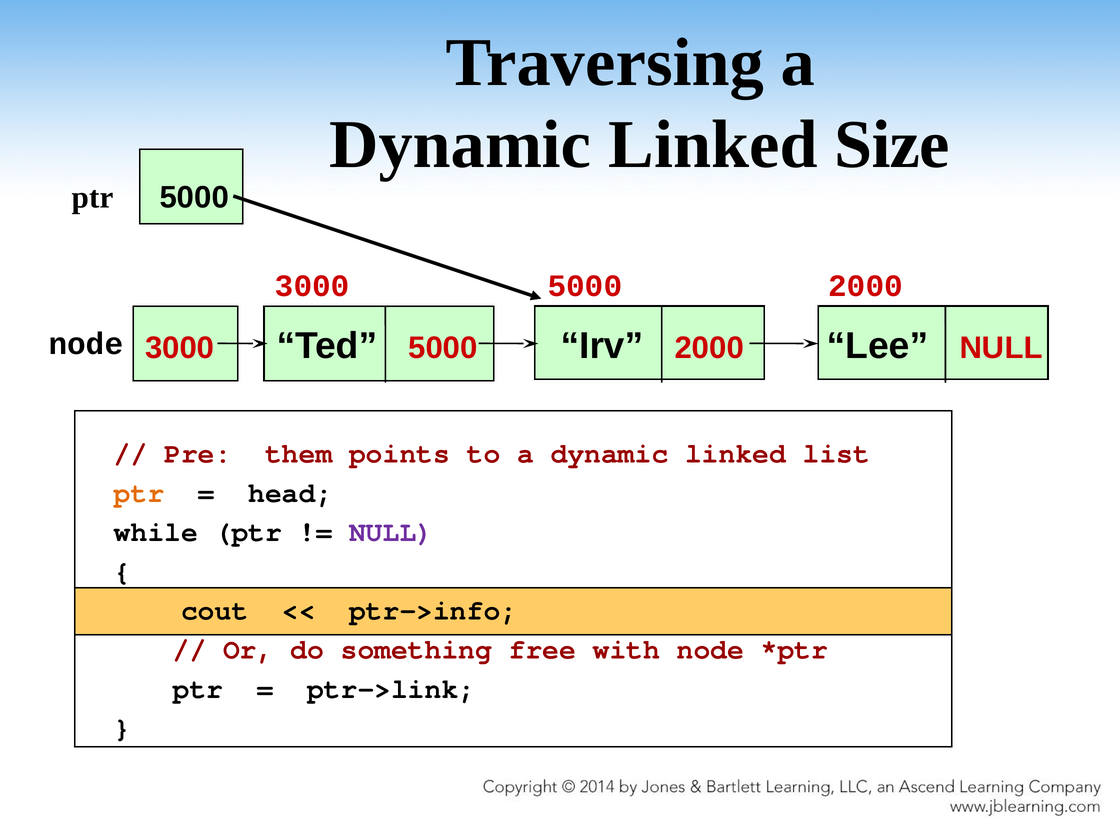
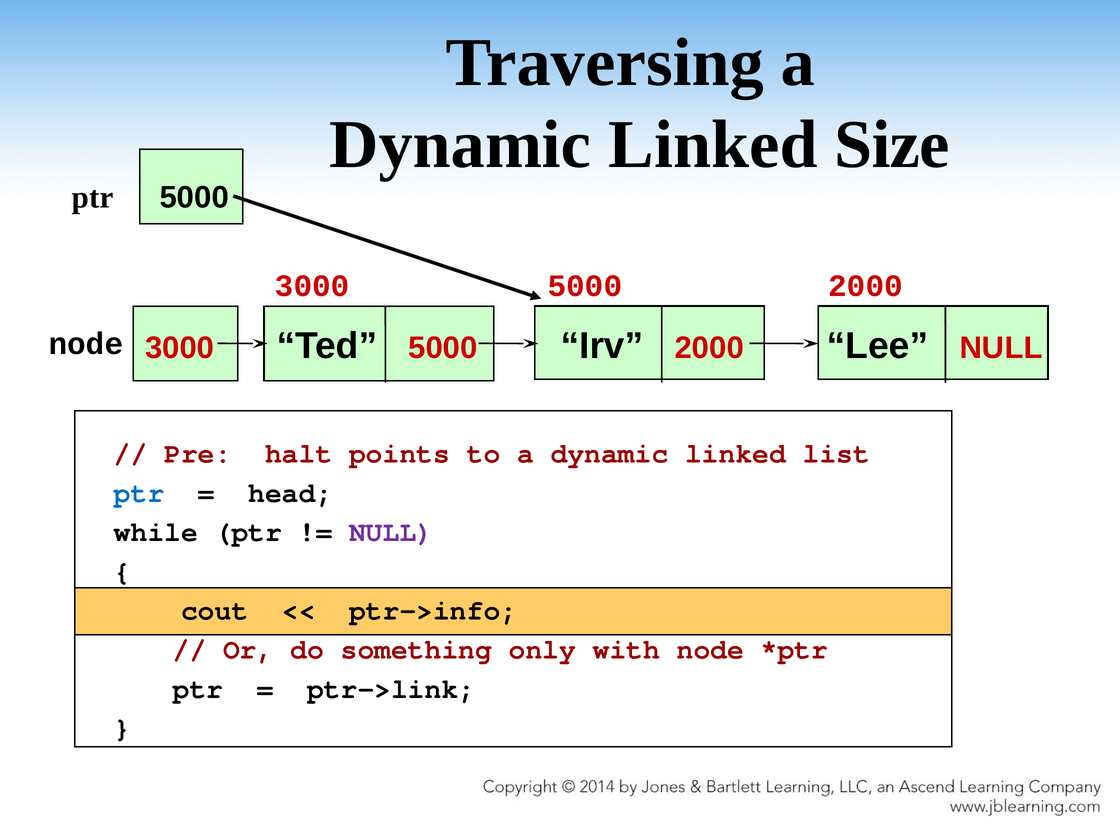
them: them -> halt (299, 454)
ptr colour: orange -> blue (139, 493)
free: free -> only (542, 650)
